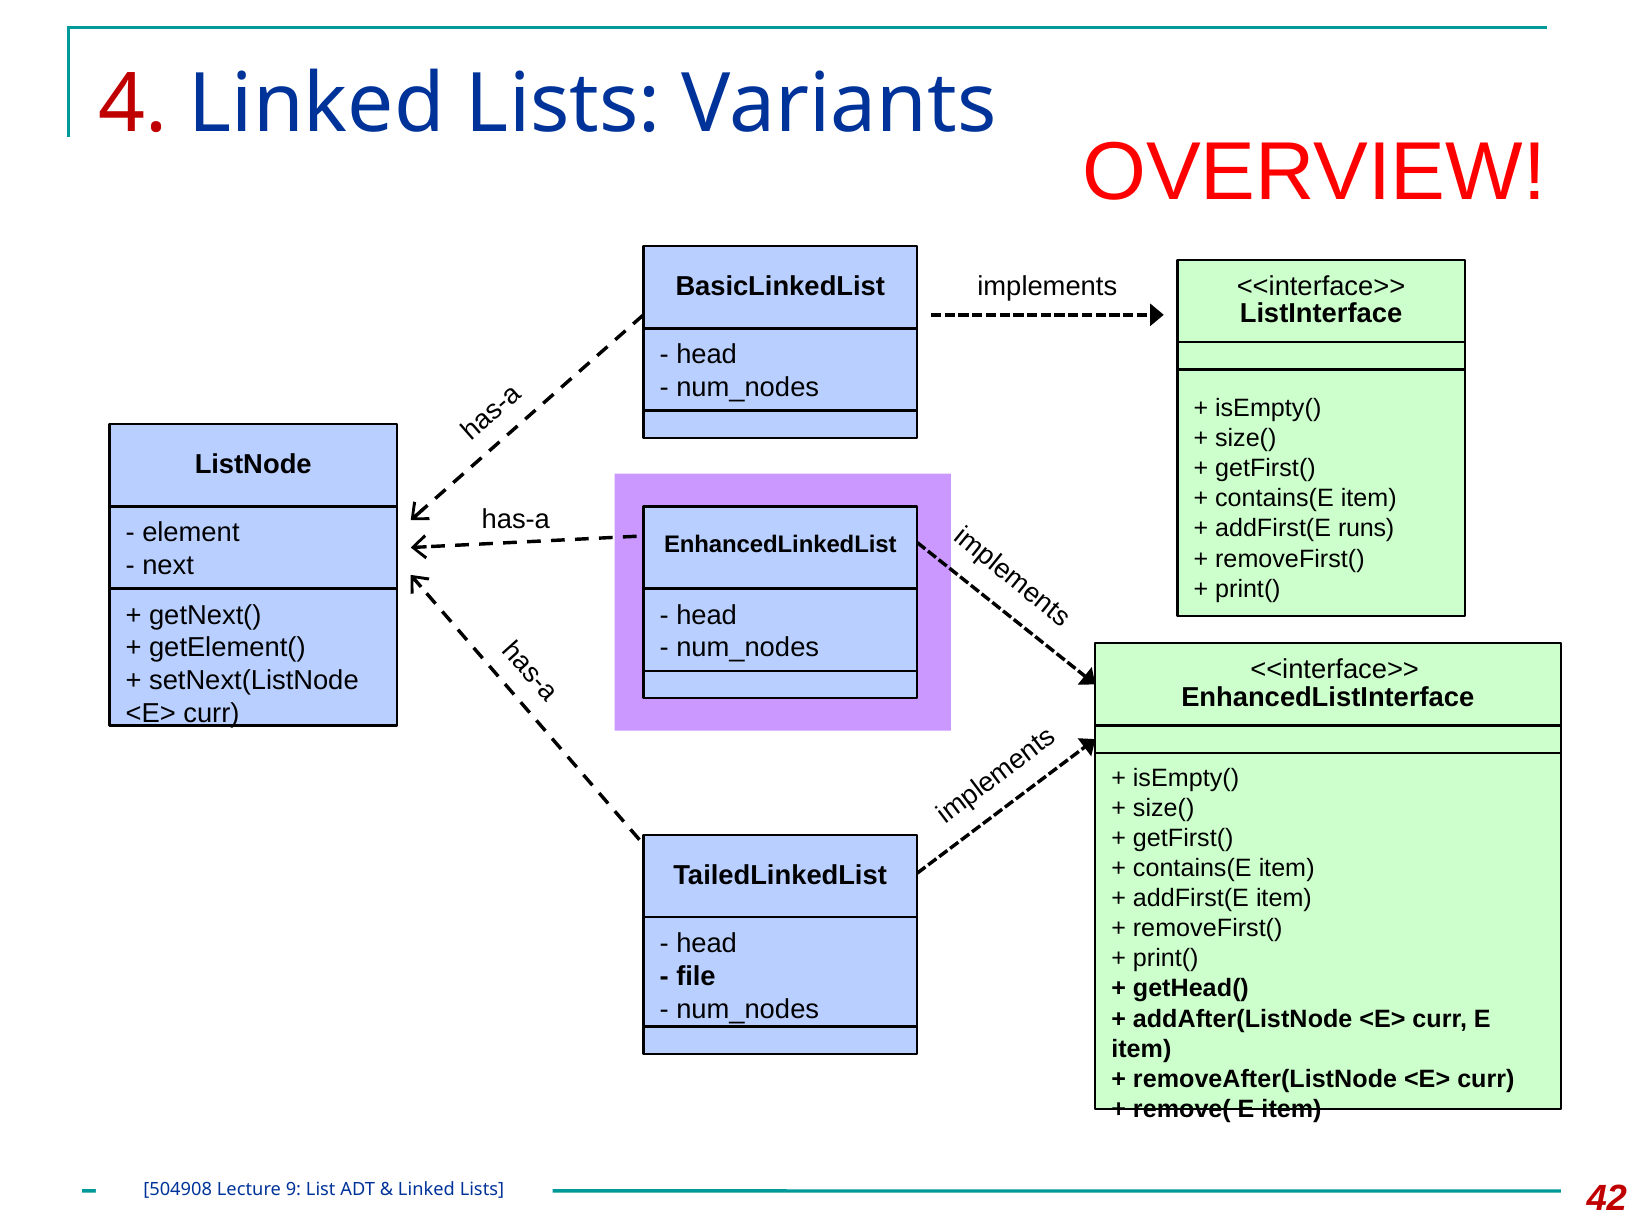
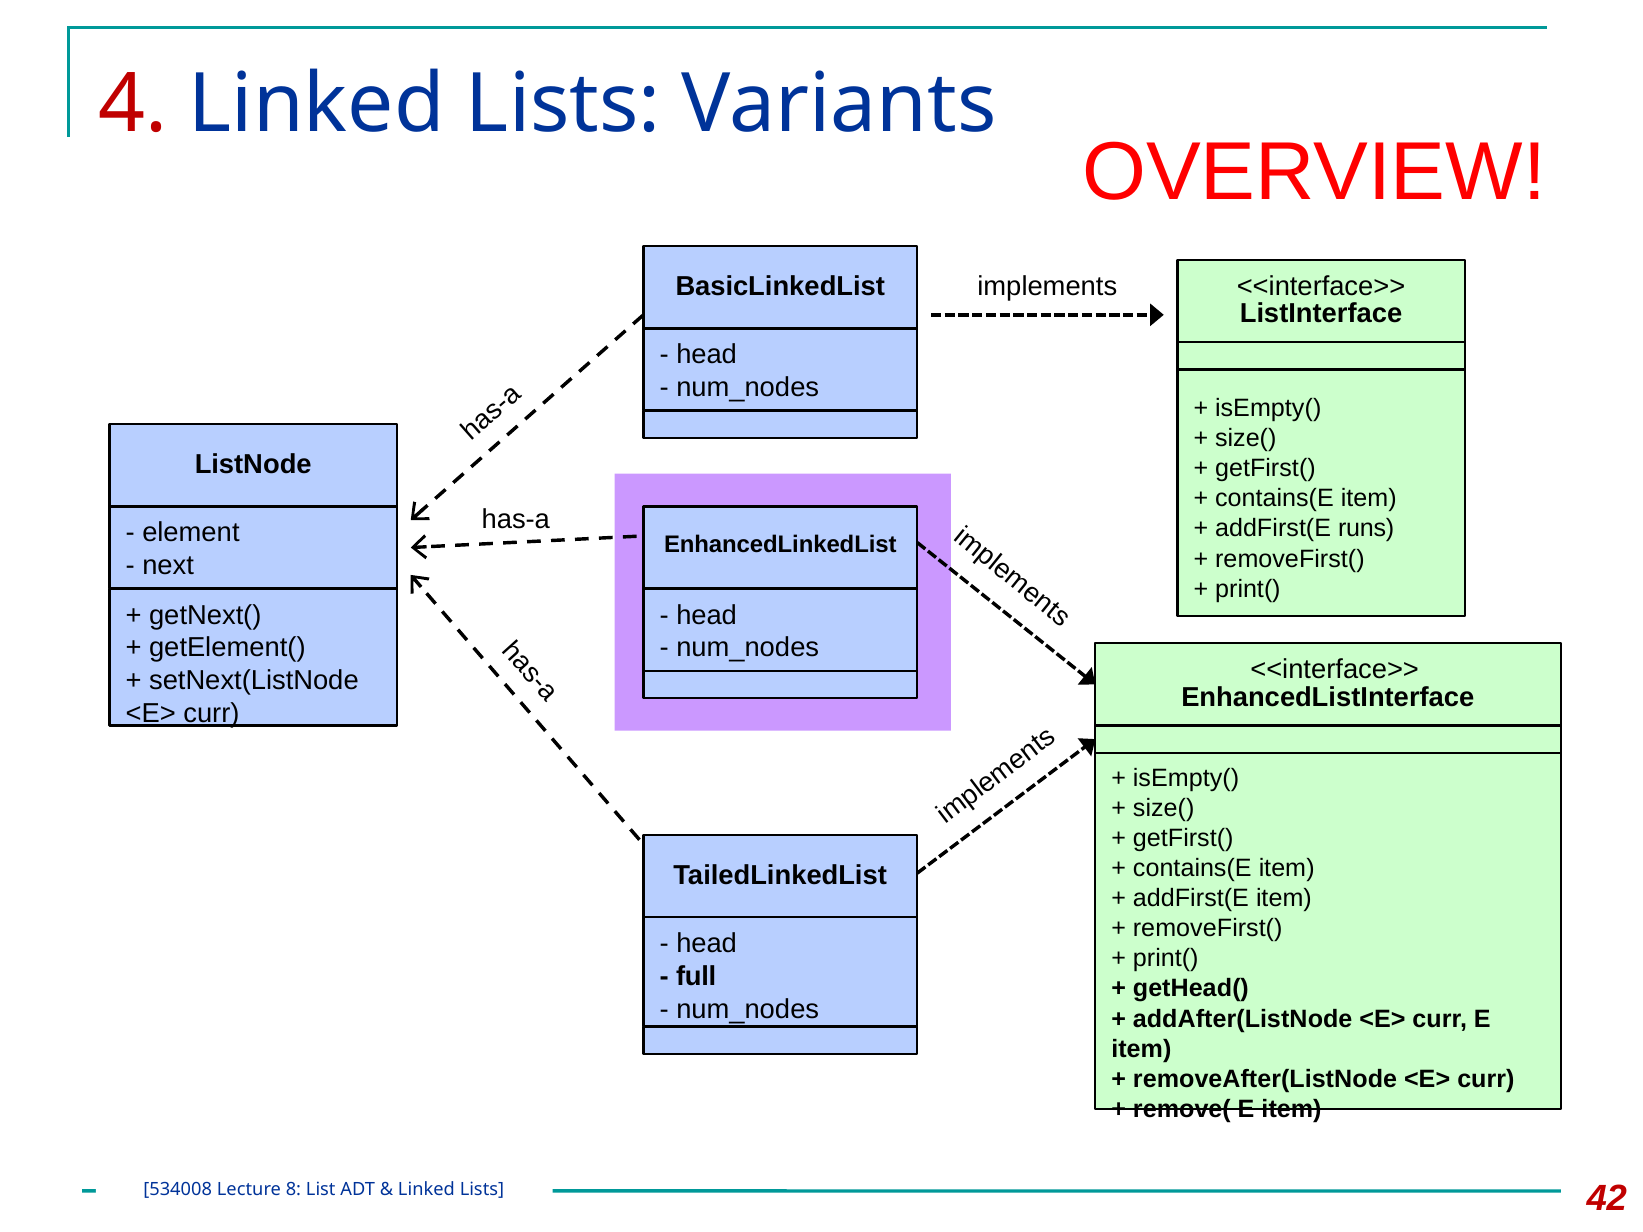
file: file -> full (696, 977)
504908: 504908 -> 534008 (178, 1190)
9: 9 -> 8 (293, 1190)
